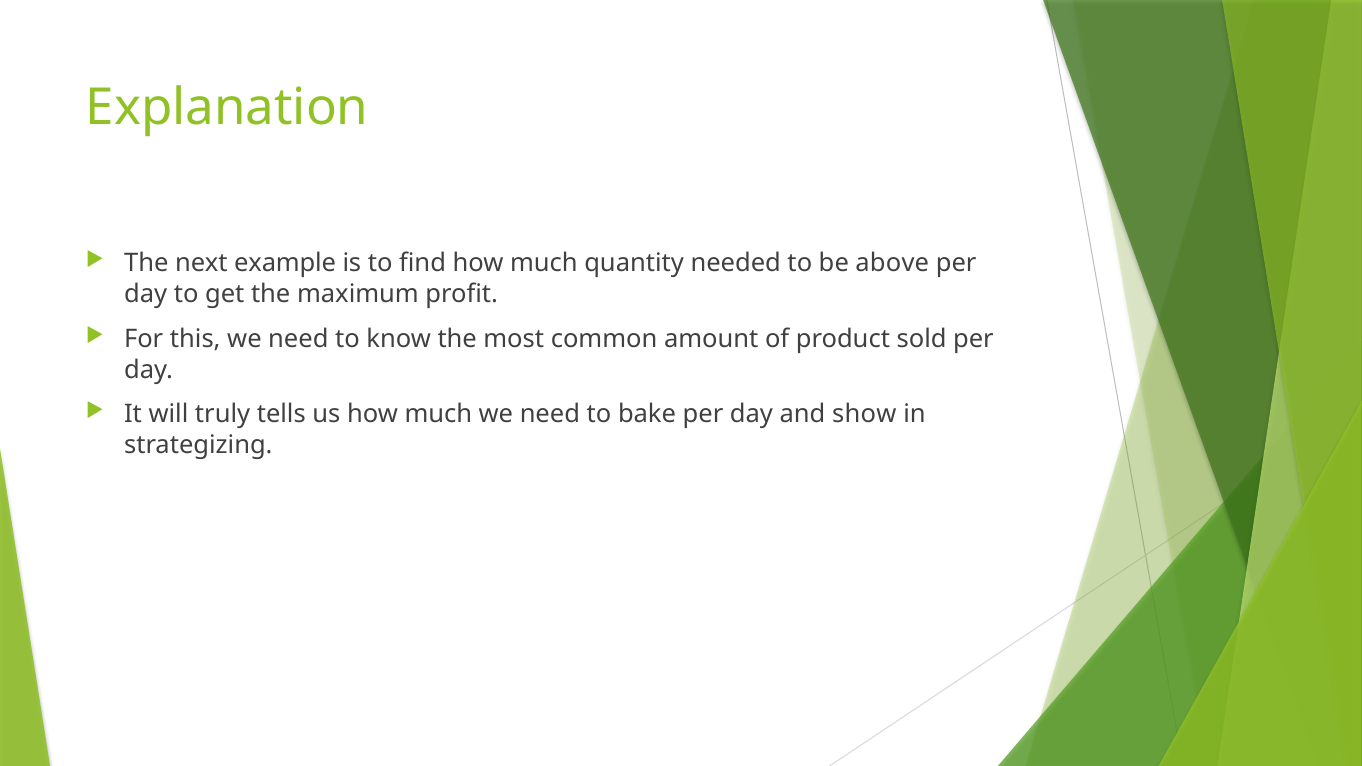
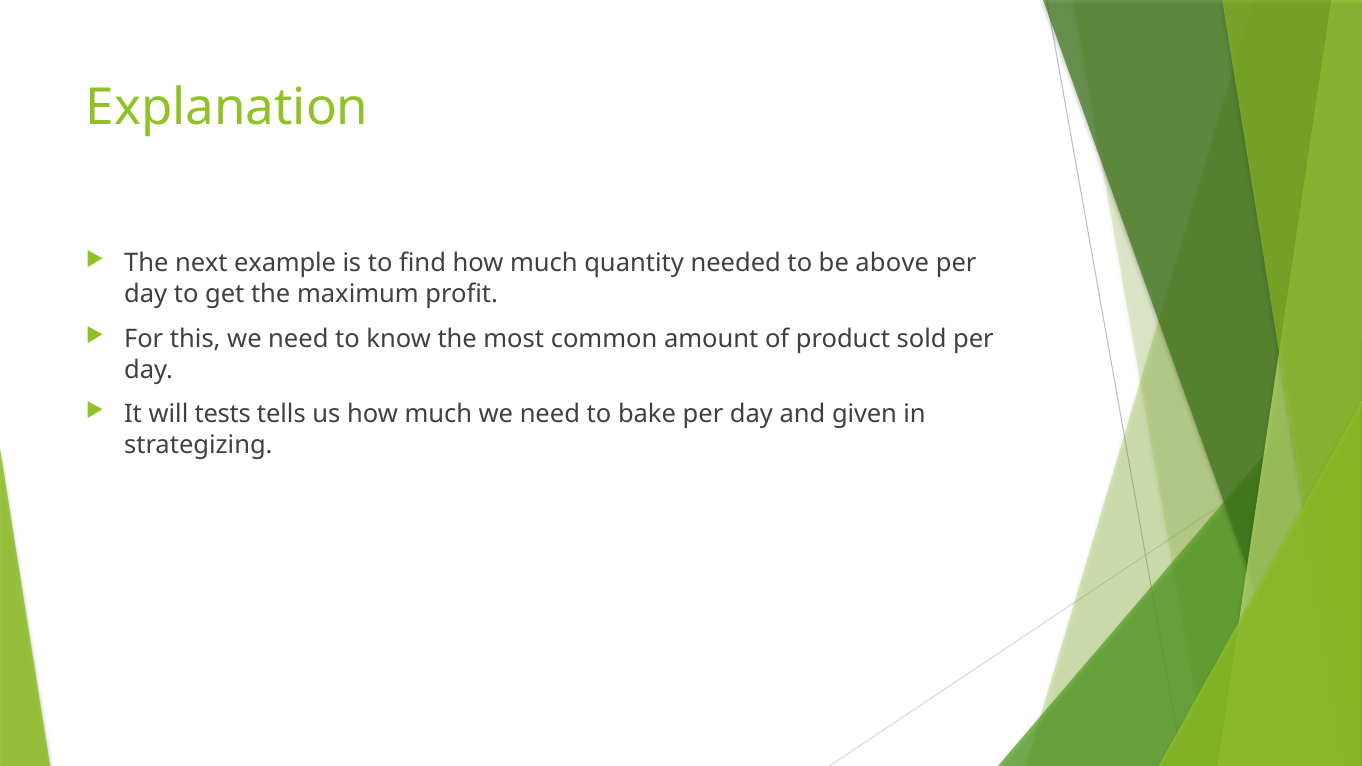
truly: truly -> tests (223, 415)
show: show -> given (864, 415)
